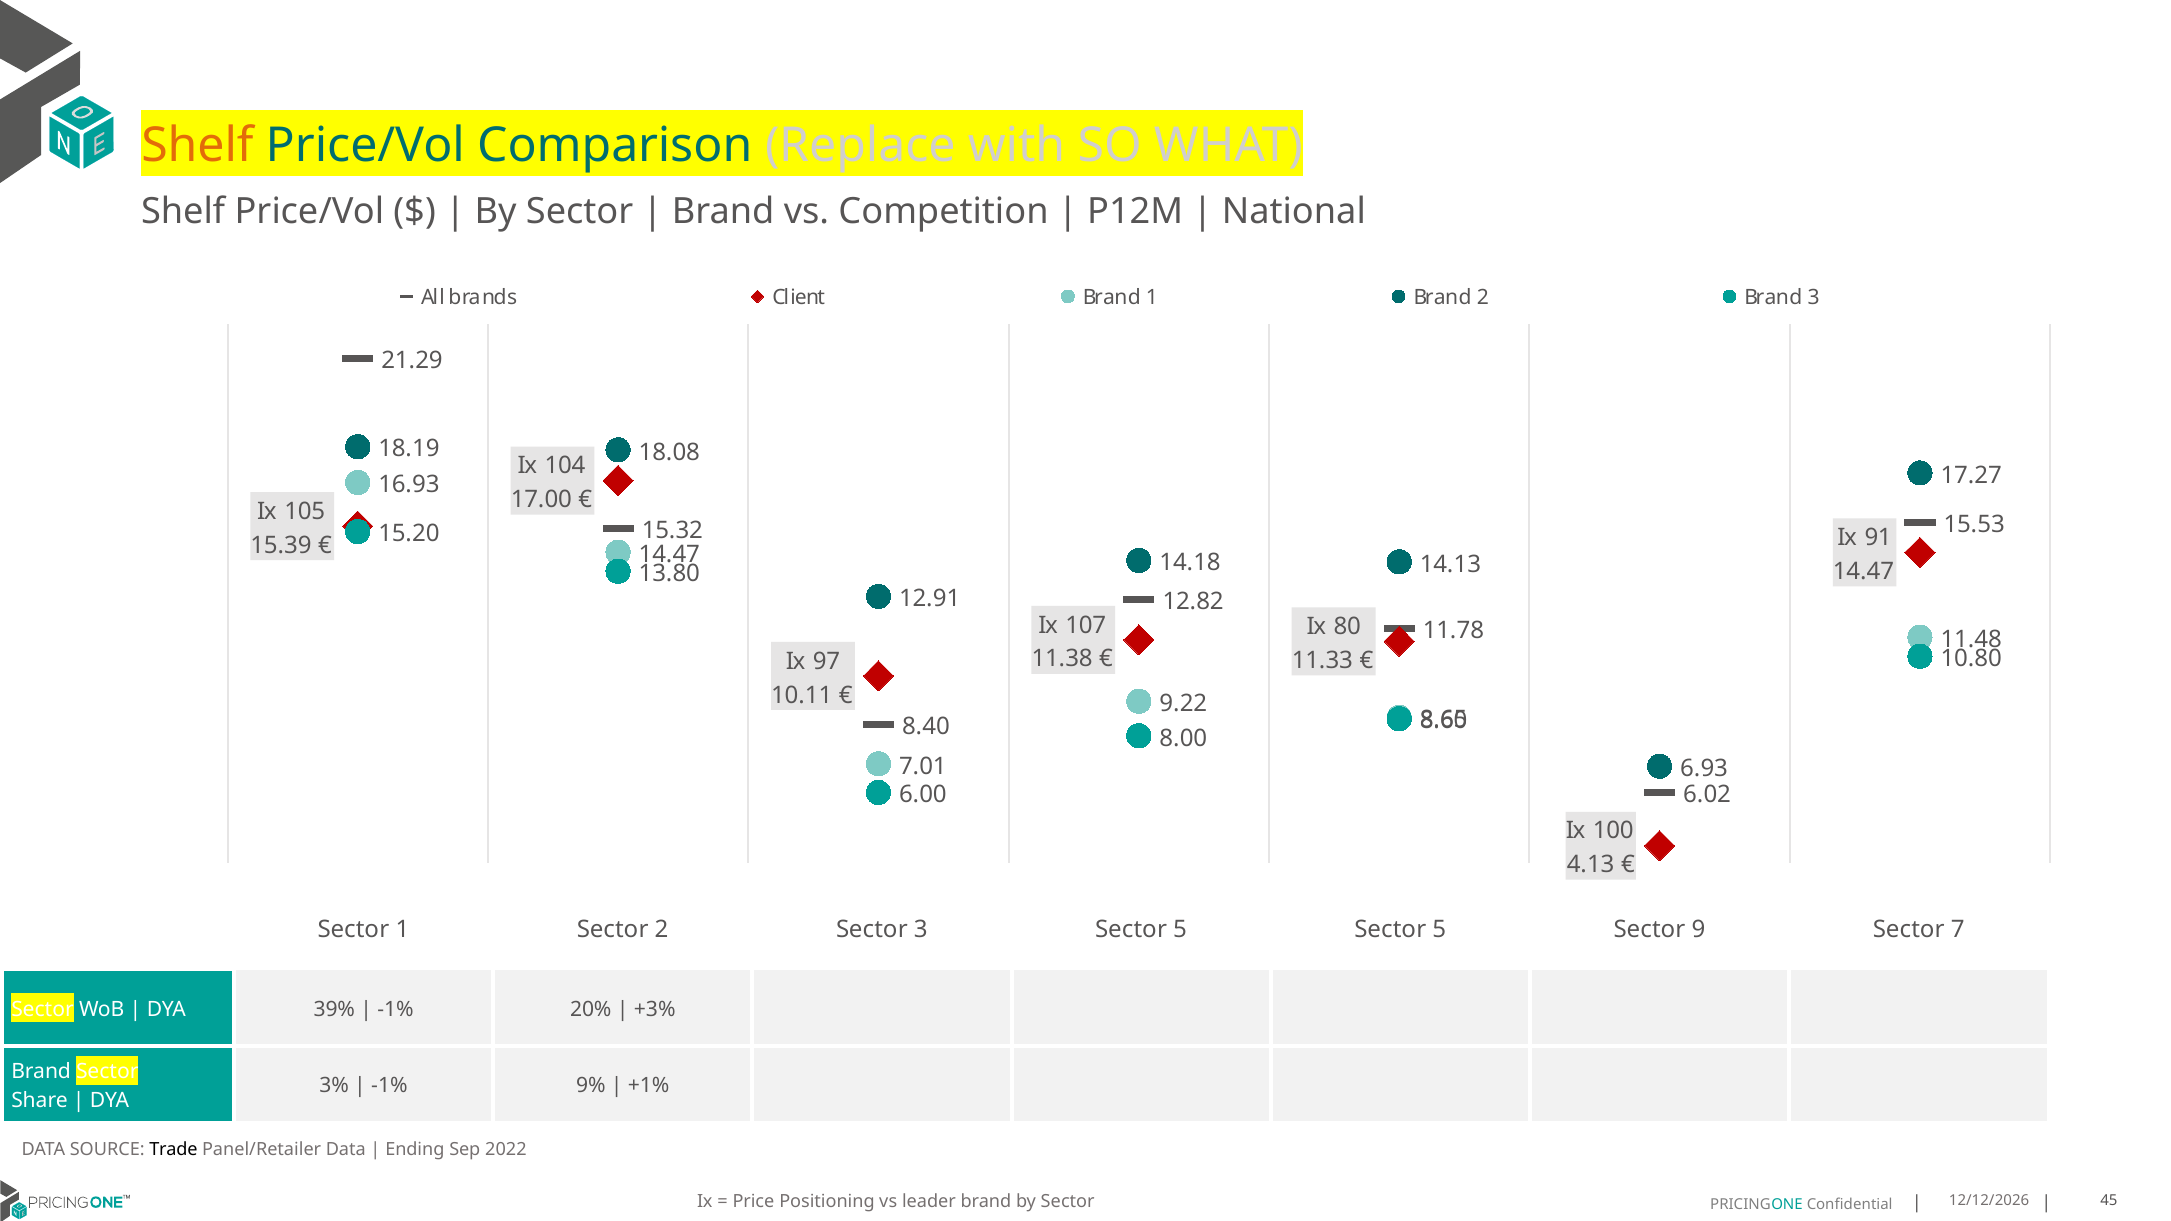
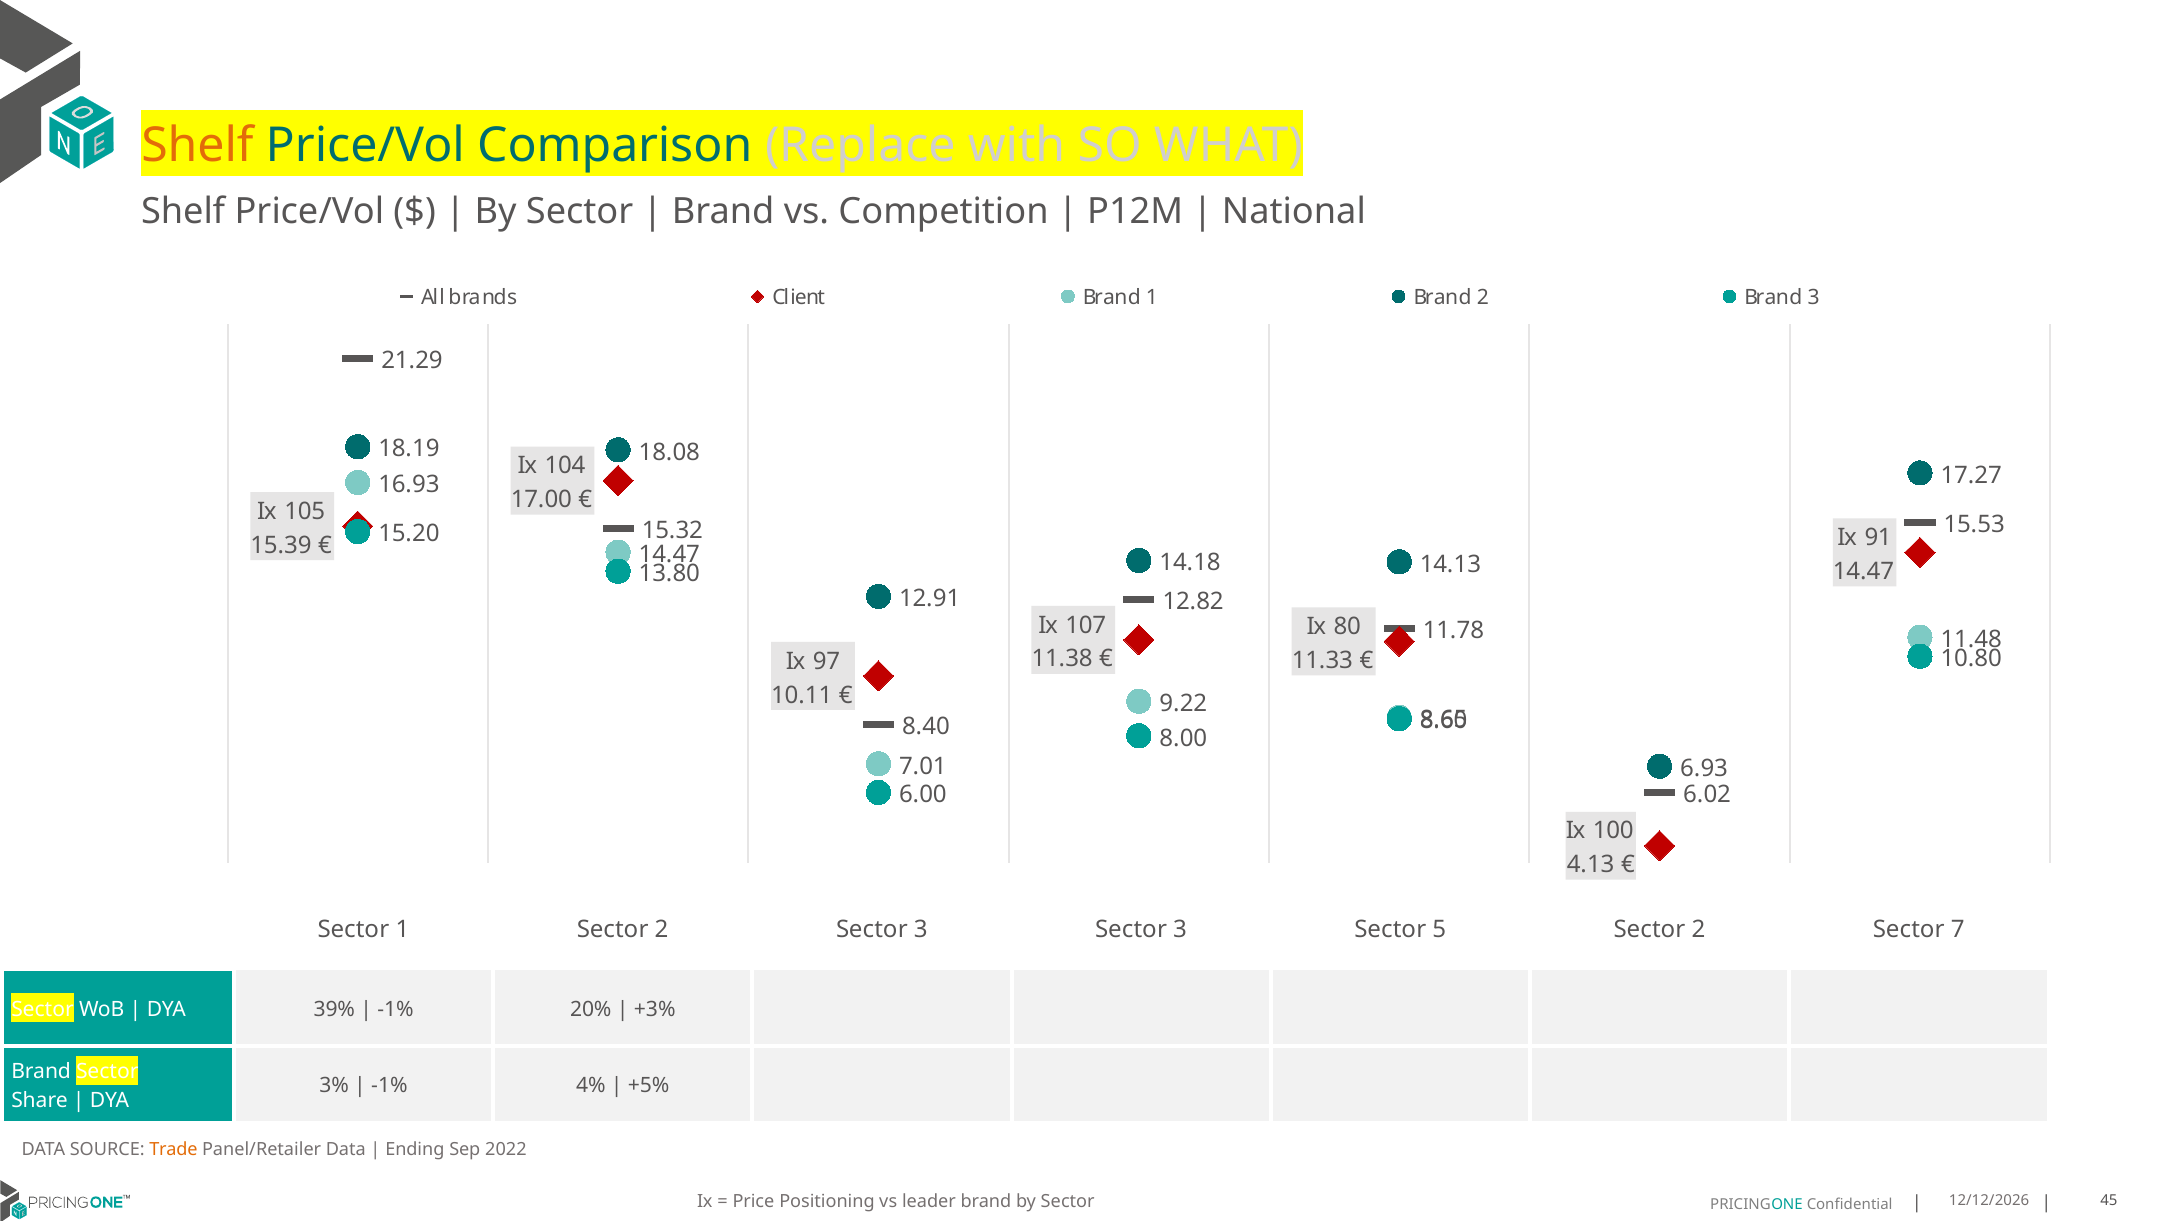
3 Sector 5: 5 -> 3 (1180, 930)
5 Sector 9: 9 -> 2 (1699, 930)
9%: 9% -> 4% (591, 1086)
+1%: +1% -> +5% (649, 1086)
Trade colour: black -> orange (173, 1150)
